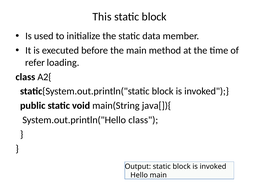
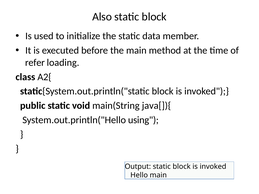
This: This -> Also (102, 17)
System.out.println("Hello class: class -> using (143, 120)
